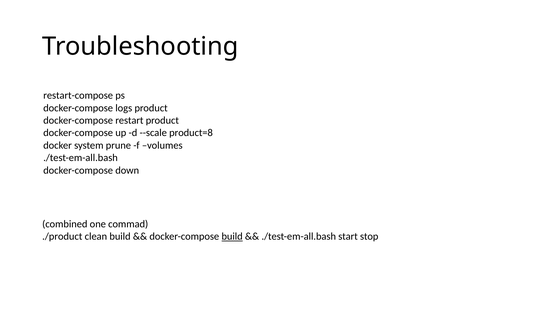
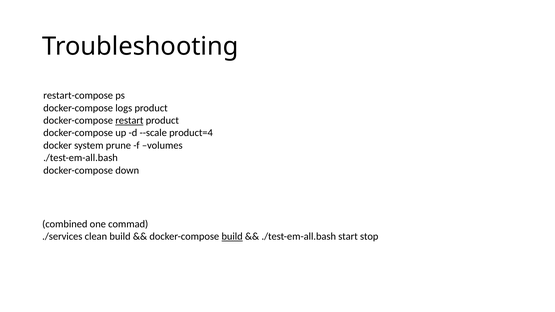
restart underline: none -> present (129, 120)
product=8: product=8 -> product=4 (191, 133)
./product: ./product -> ./services (62, 237)
